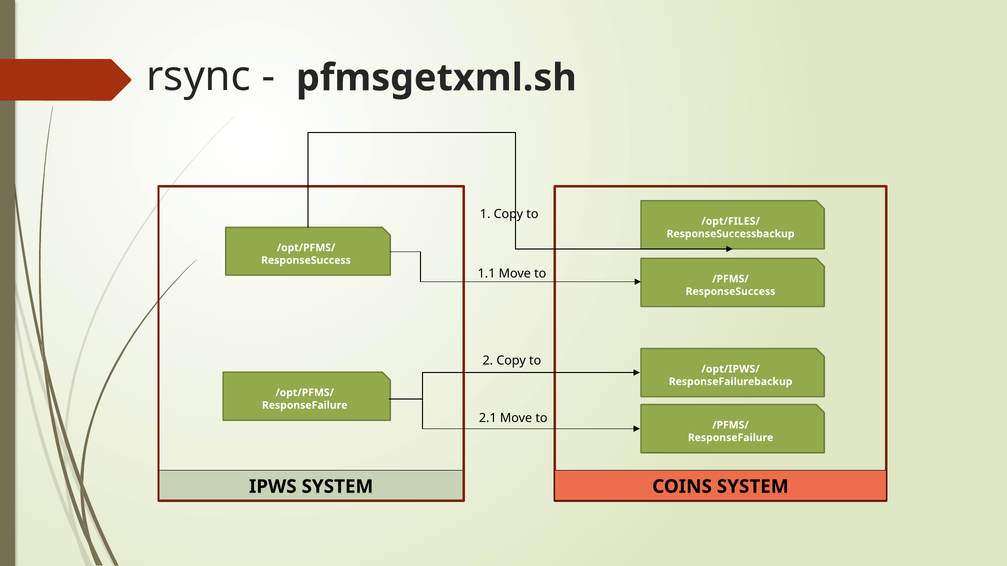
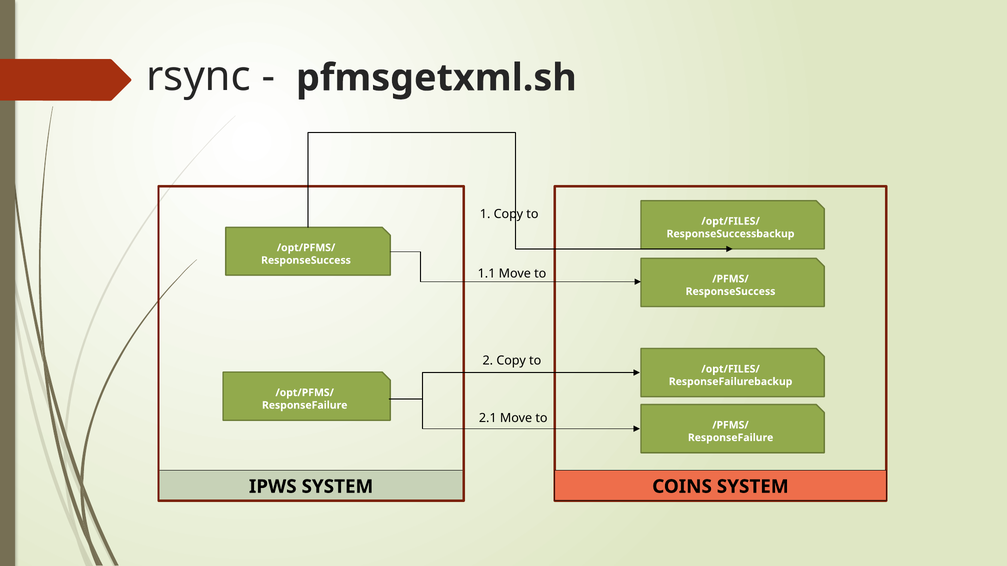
/opt/IPWS/: /opt/IPWS/ -> /opt/FILES/ (731, 369)
